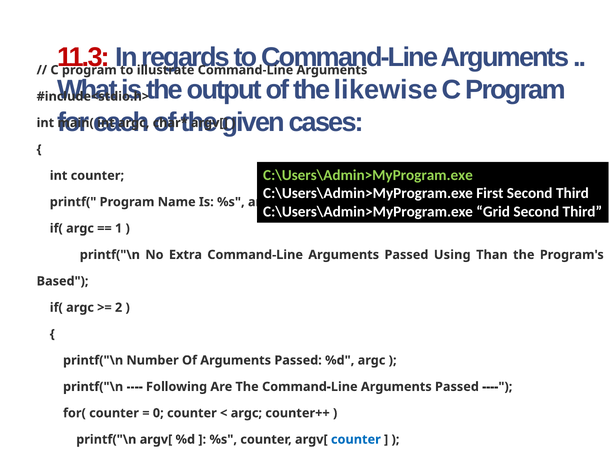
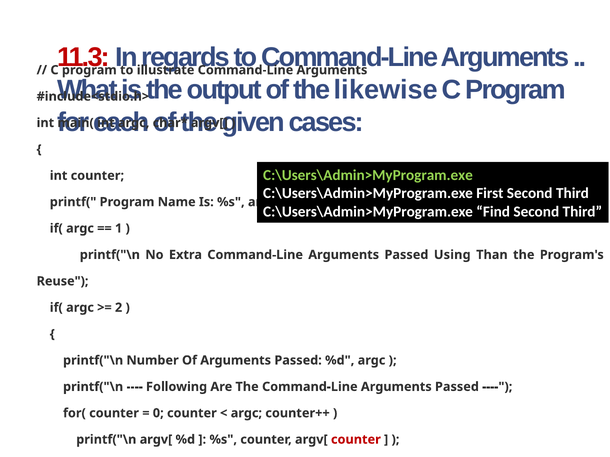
Grid: Grid -> Find (493, 212)
Based: Based -> Reuse (63, 281)
counter colour: blue -> red (356, 440)
